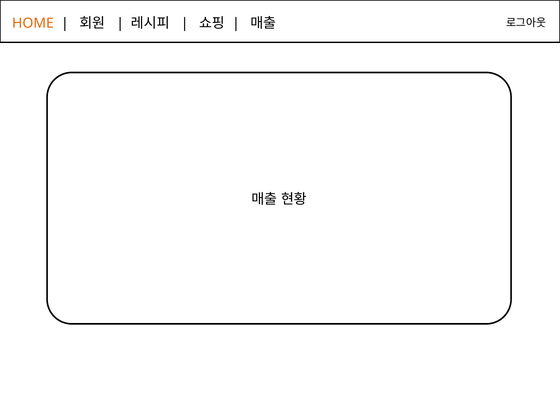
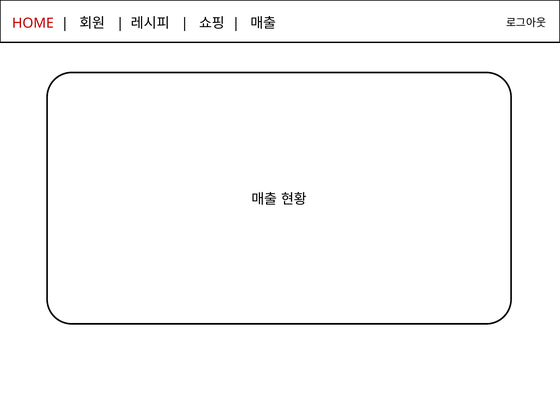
HOME colour: orange -> red (33, 23)
